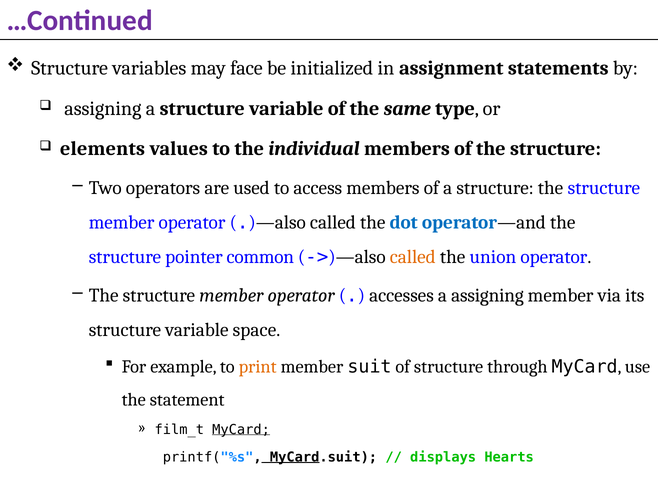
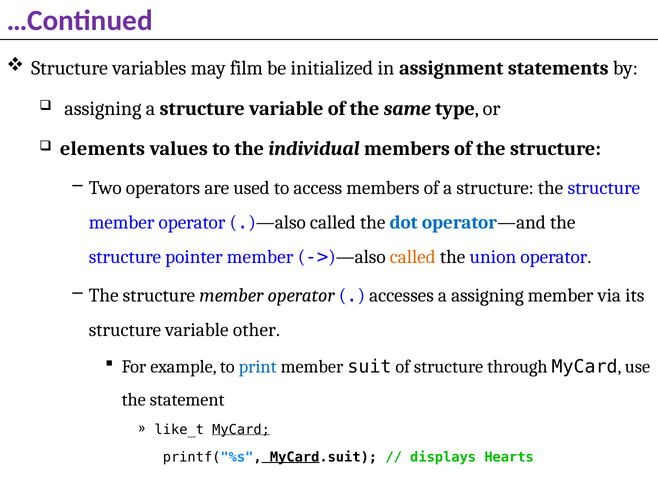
face: face -> film (246, 68)
pointer common: common -> member (260, 257)
space: space -> other (256, 330)
print colour: orange -> blue (258, 367)
film_t: film_t -> like_t (179, 430)
